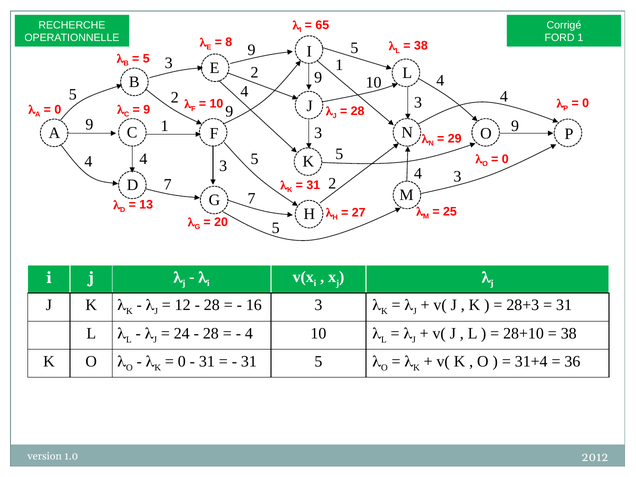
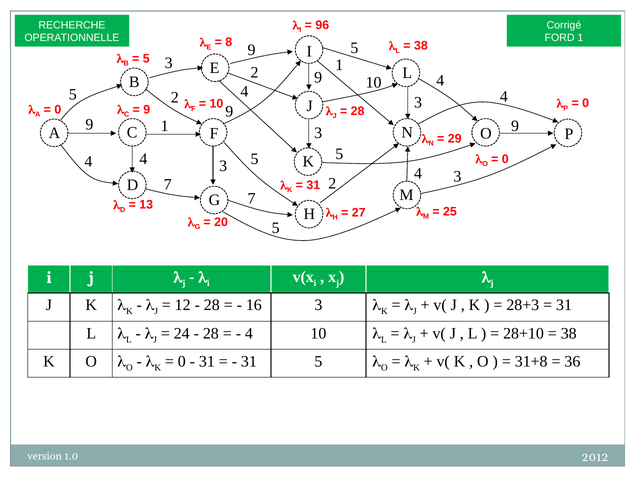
65: 65 -> 96 (322, 25)
31+4: 31+4 -> 31+8 (531, 361)
